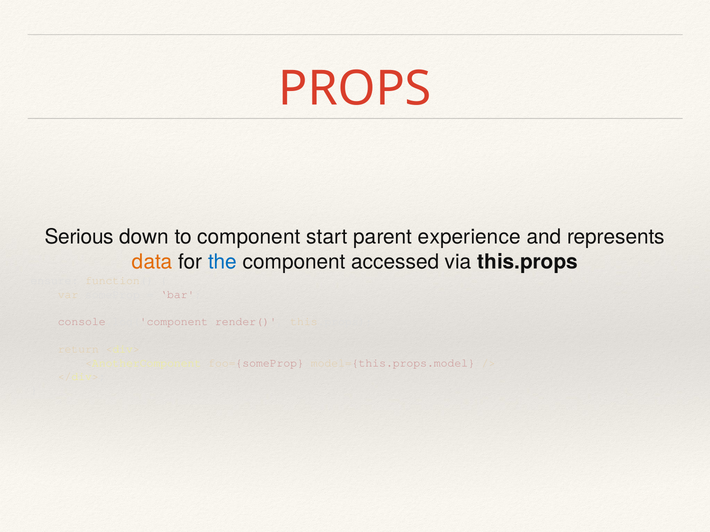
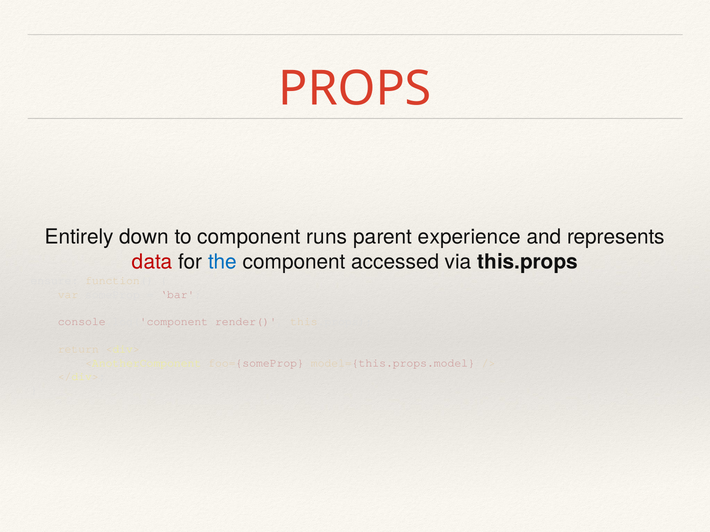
Serious: Serious -> Entirely (79, 237)
start: start -> runs (327, 237)
data colour: orange -> red (152, 262)
